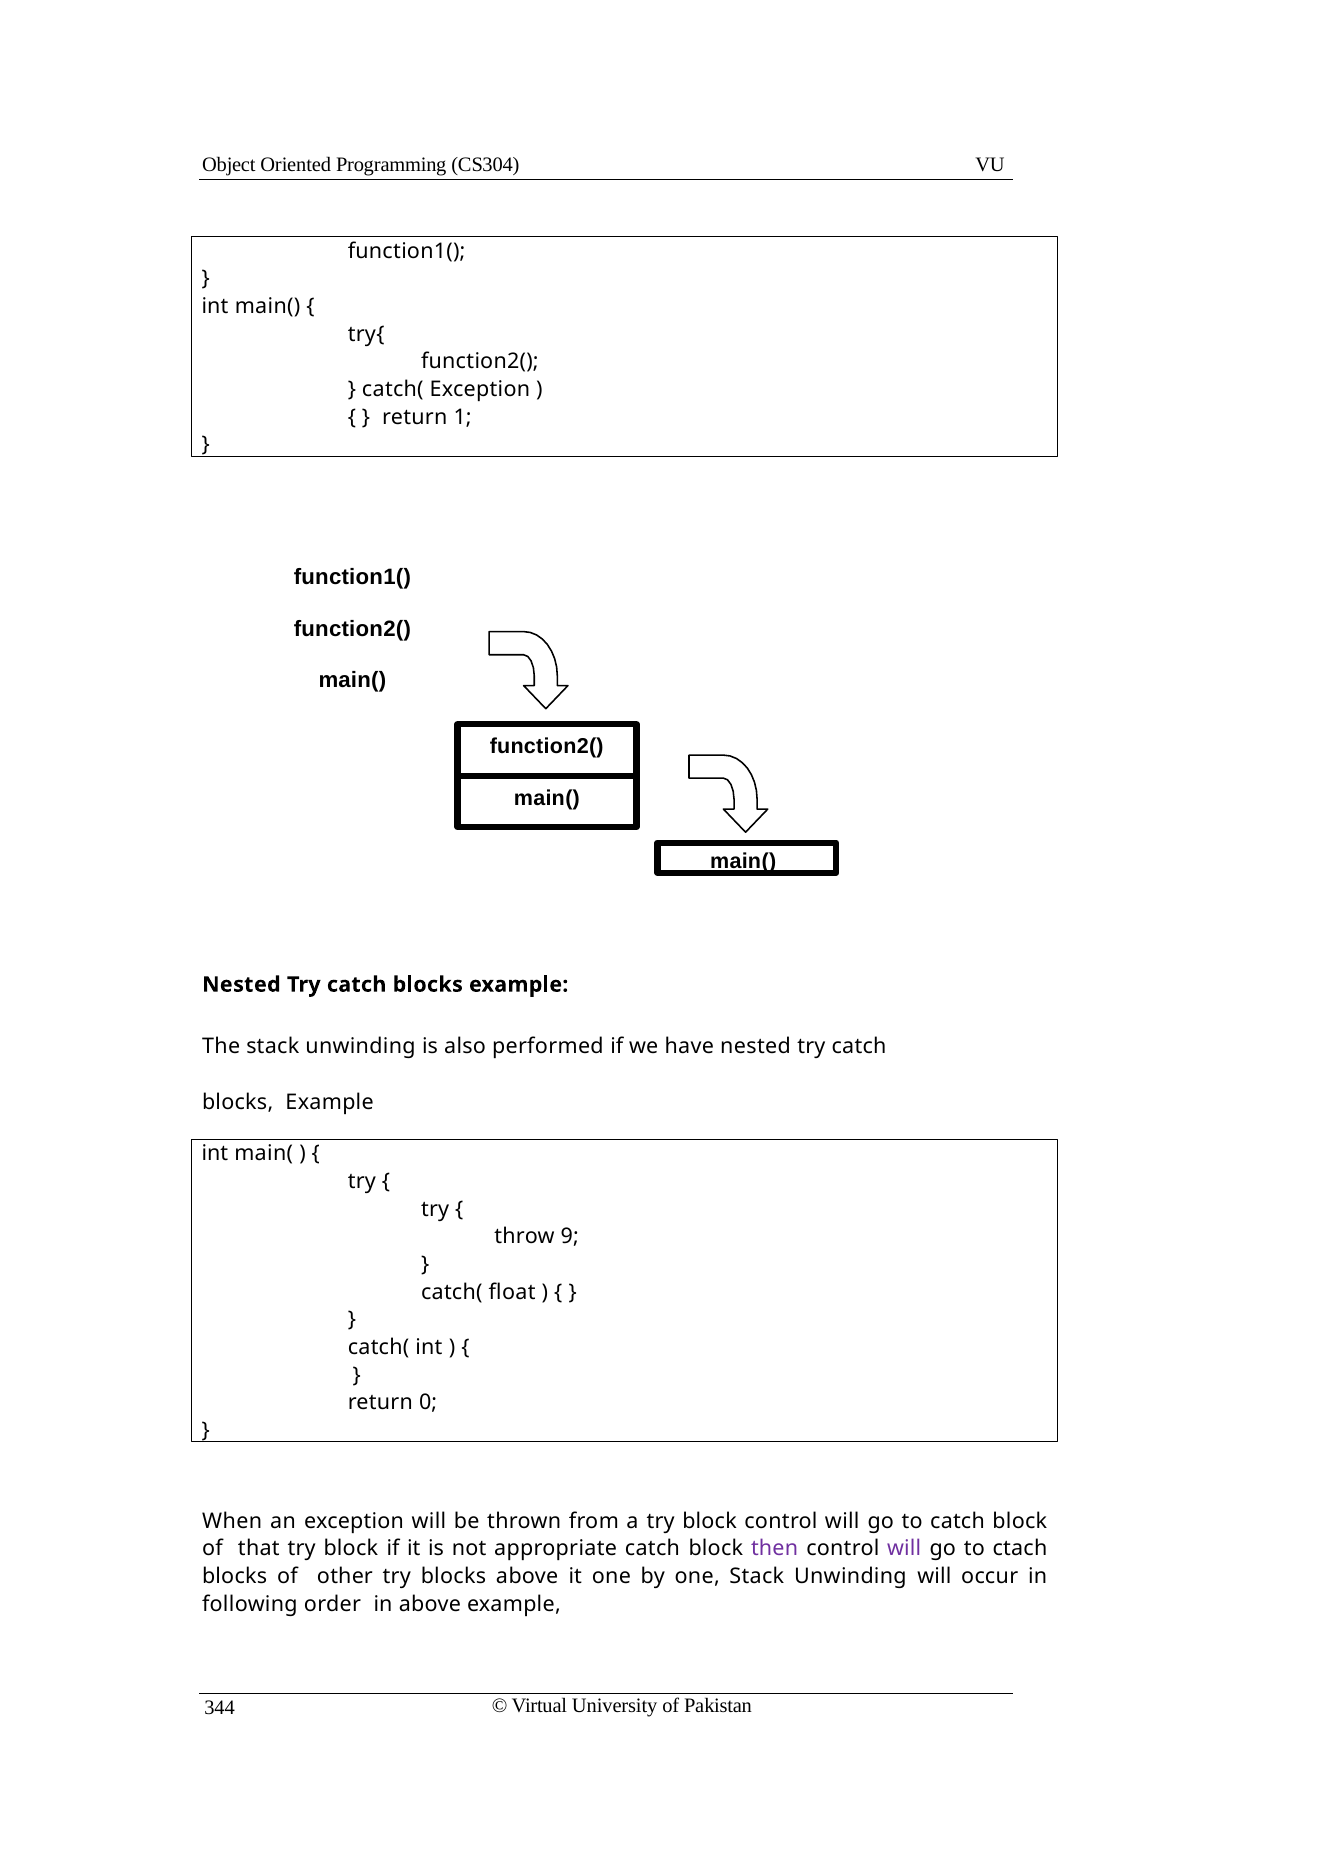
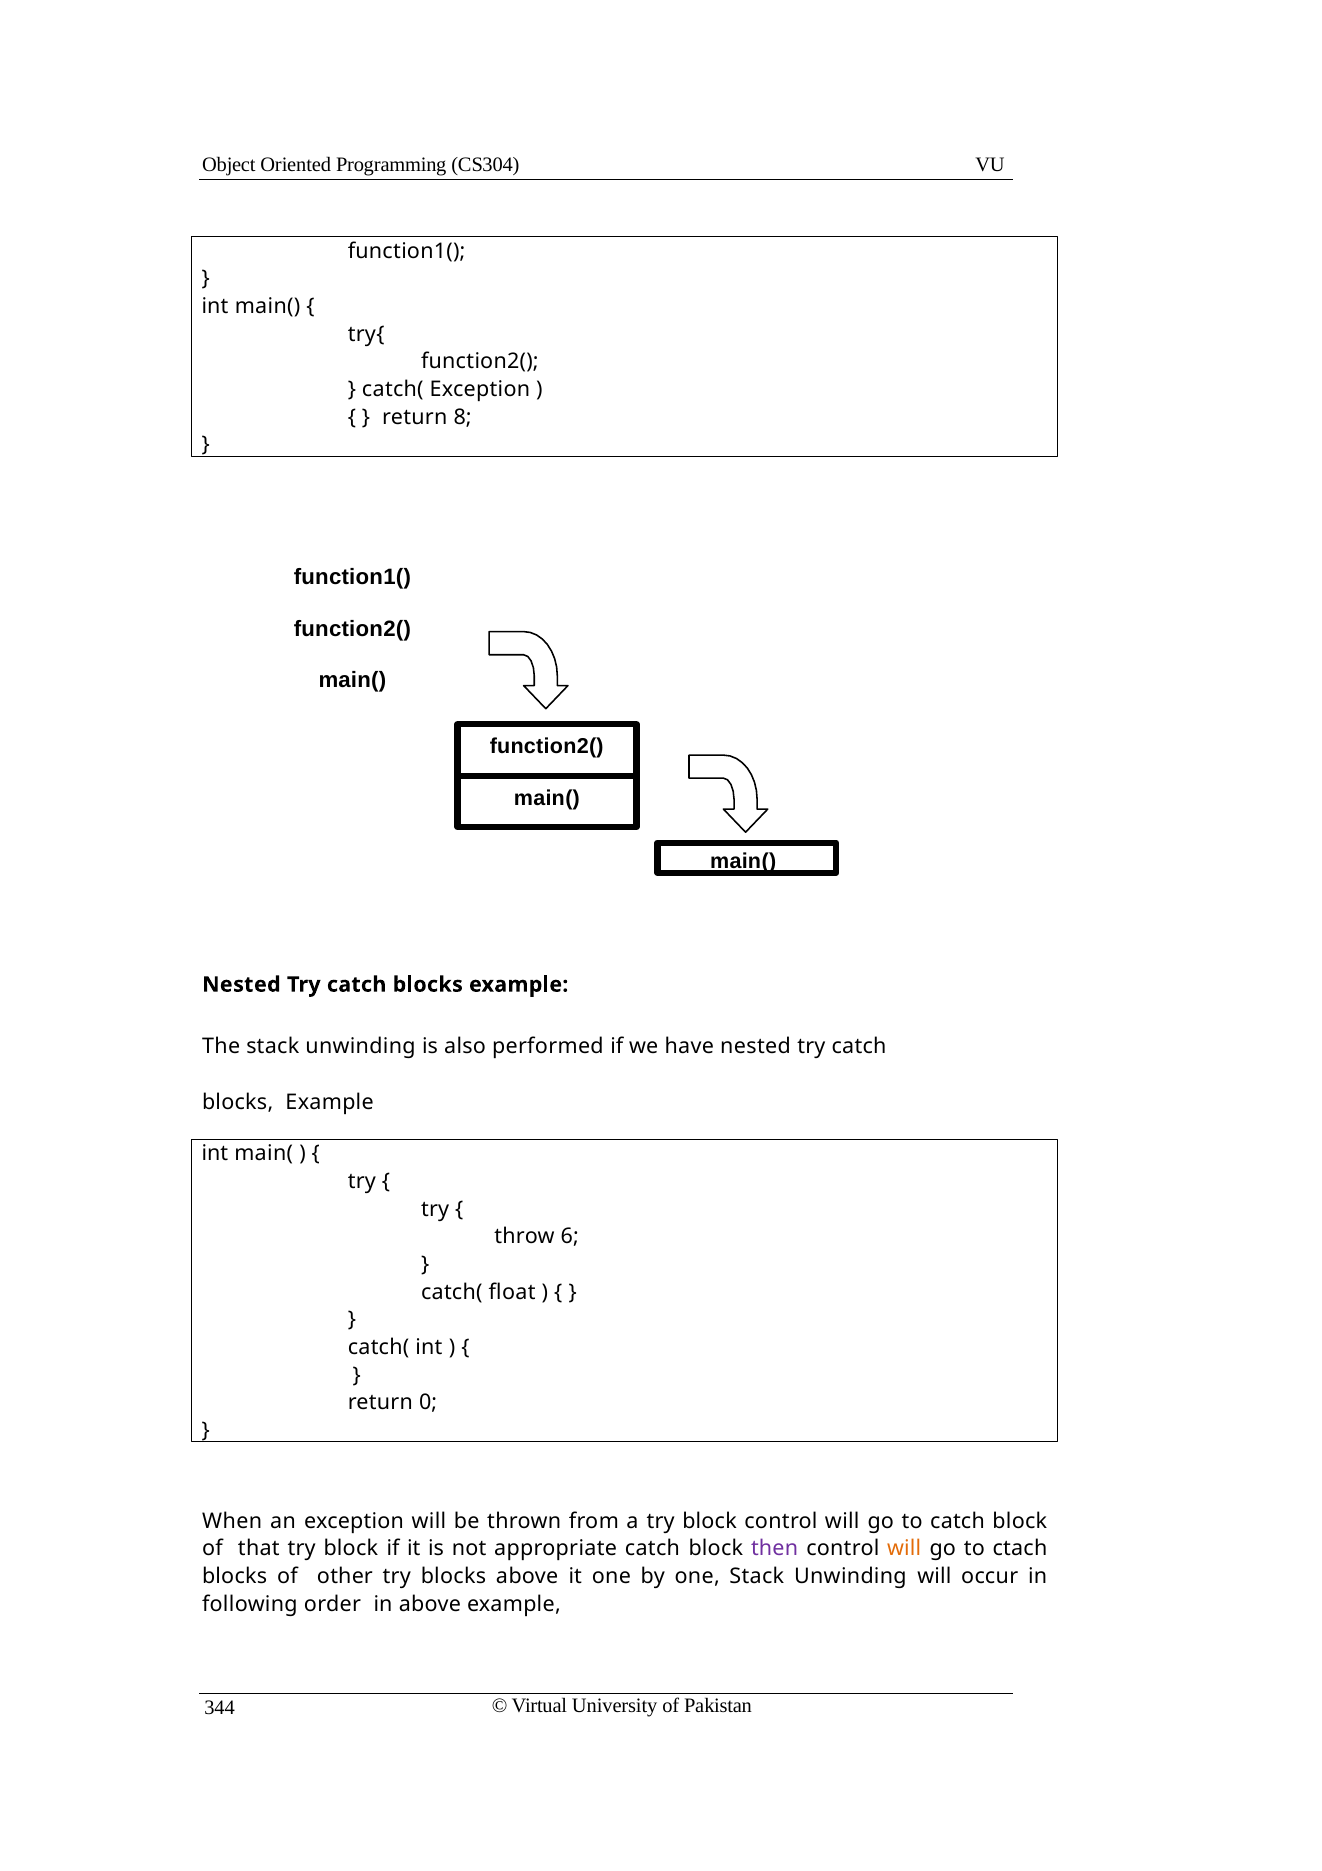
1: 1 -> 8 (463, 417)
9: 9 -> 6 (570, 1237)
will colour: purple -> orange (904, 1549)
